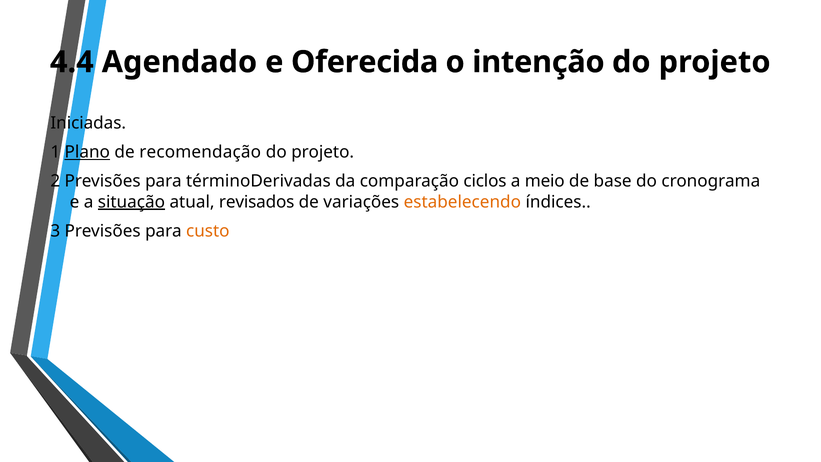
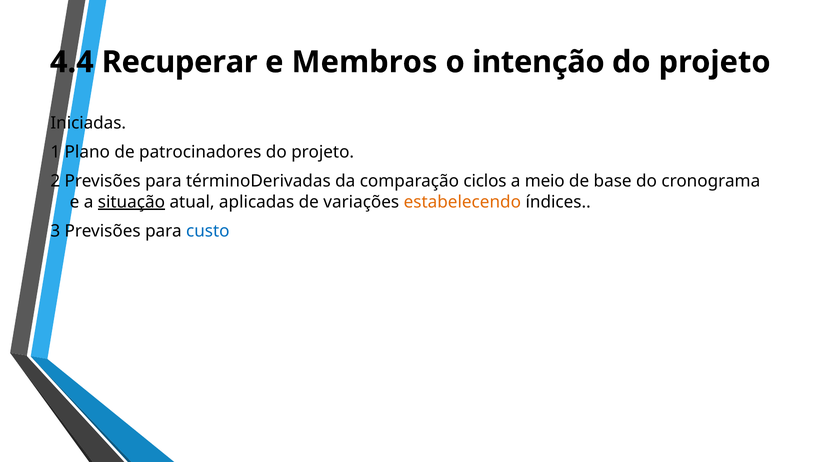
Agendado: Agendado -> Recuperar (180, 62)
Oferecida: Oferecida -> Membros (364, 62)
Plano underline: present -> none (87, 152)
recomendação: recomendação -> patrocinadores (200, 152)
revisados: revisados -> aplicadas (257, 202)
custo colour: orange -> blue (208, 231)
